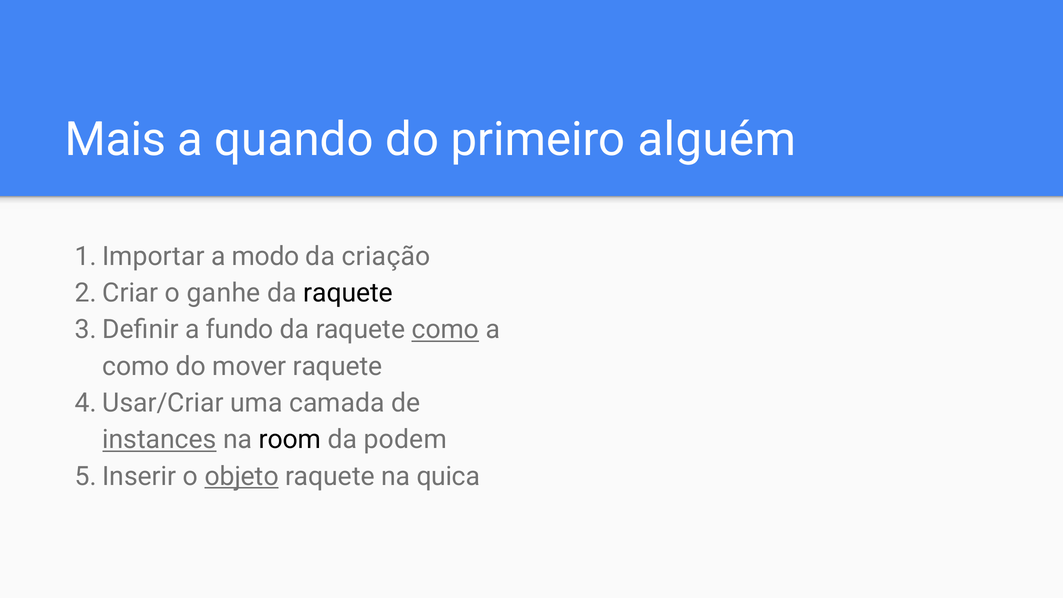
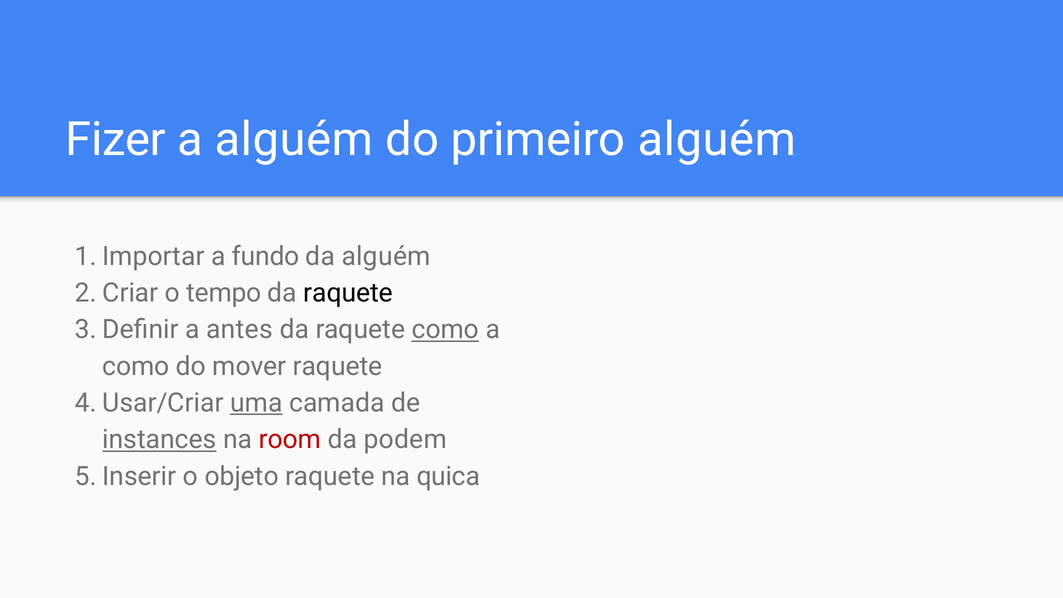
Mais: Mais -> Fizer (116, 139)
a quando: quando -> alguém (294, 139)
modo: modo -> fundo (266, 256)
da criação: criação -> alguém (386, 256)
ganhe: ganhe -> tempo (224, 293)
fundo: fundo -> antes (239, 330)
uma underline: none -> present (256, 403)
room colour: black -> red (290, 440)
objeto underline: present -> none (242, 476)
